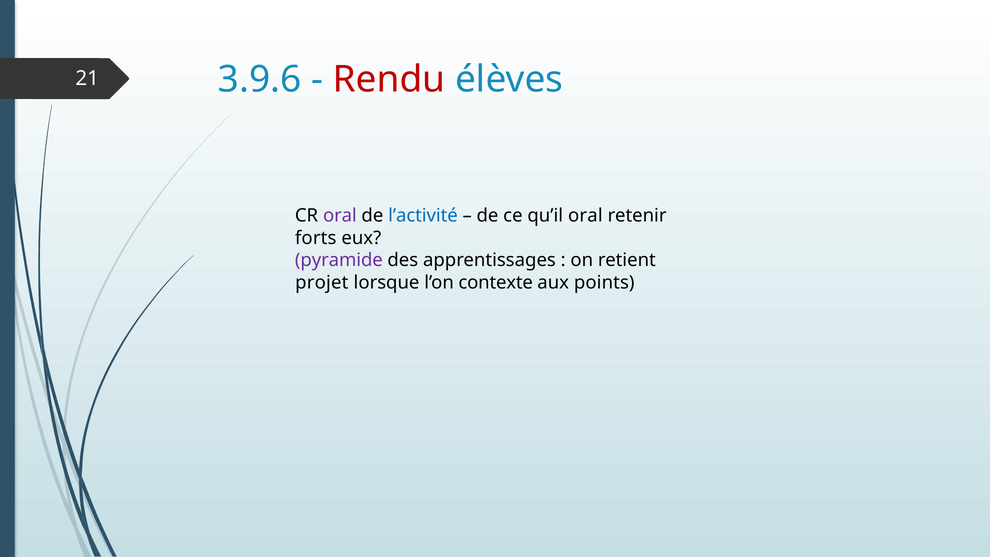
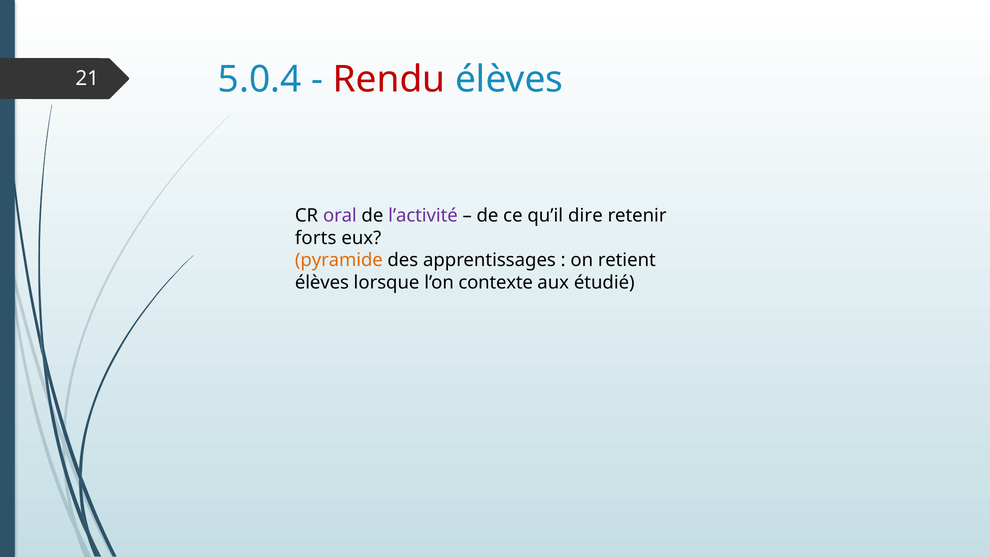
3.9.6: 3.9.6 -> 5.0.4 (260, 79)
l’activité colour: blue -> purple (423, 216)
qu’il oral: oral -> dire (585, 216)
pyramide colour: purple -> orange (339, 260)
projet: projet -> élèves (322, 283)
points: points -> étudié (604, 283)
